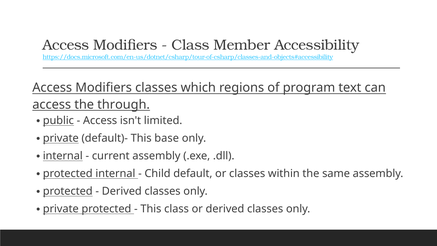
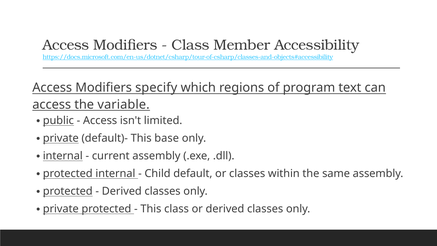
Modifiers classes: classes -> specify (156, 88)
through: through -> variable (124, 104)
